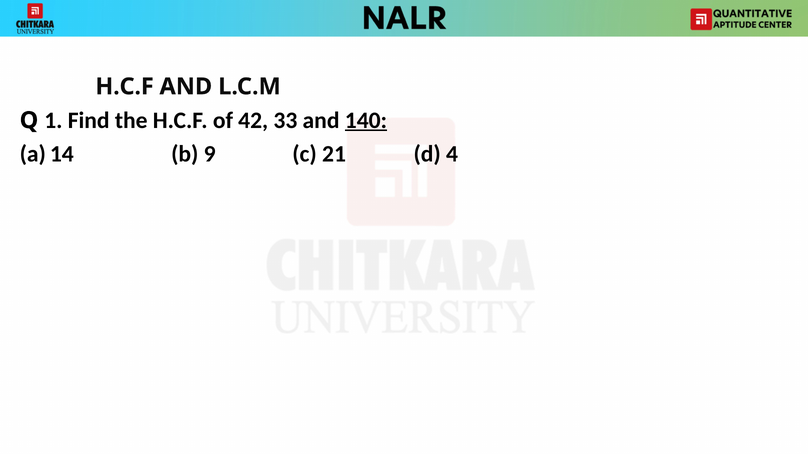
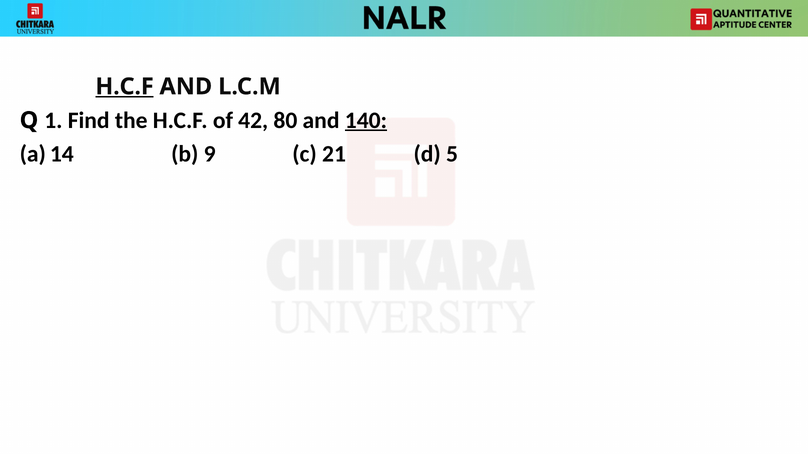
H.C.F underline: none -> present (125, 87)
33: 33 -> 80 (285, 120)
4: 4 -> 5 (452, 154)
